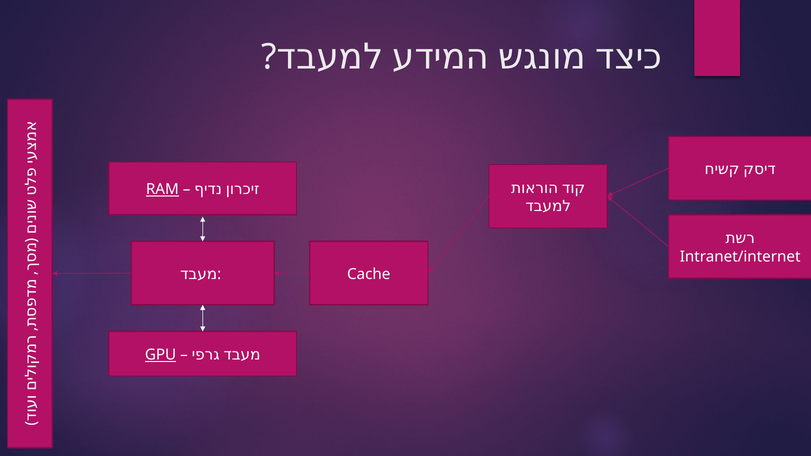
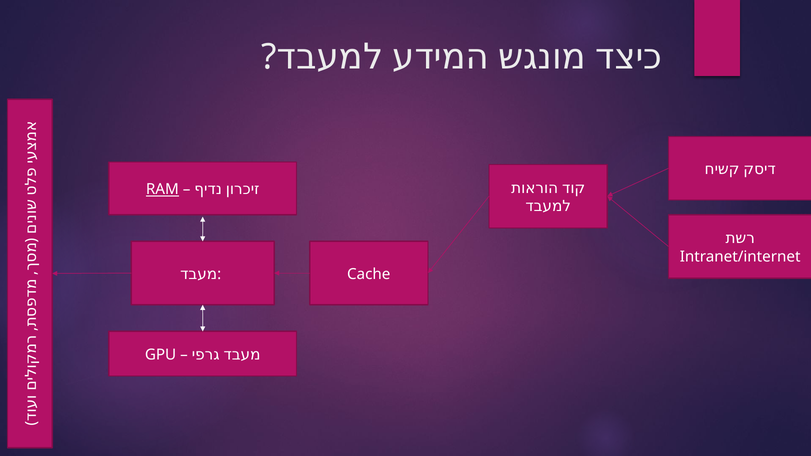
GPU underline: present -> none (161, 355)
